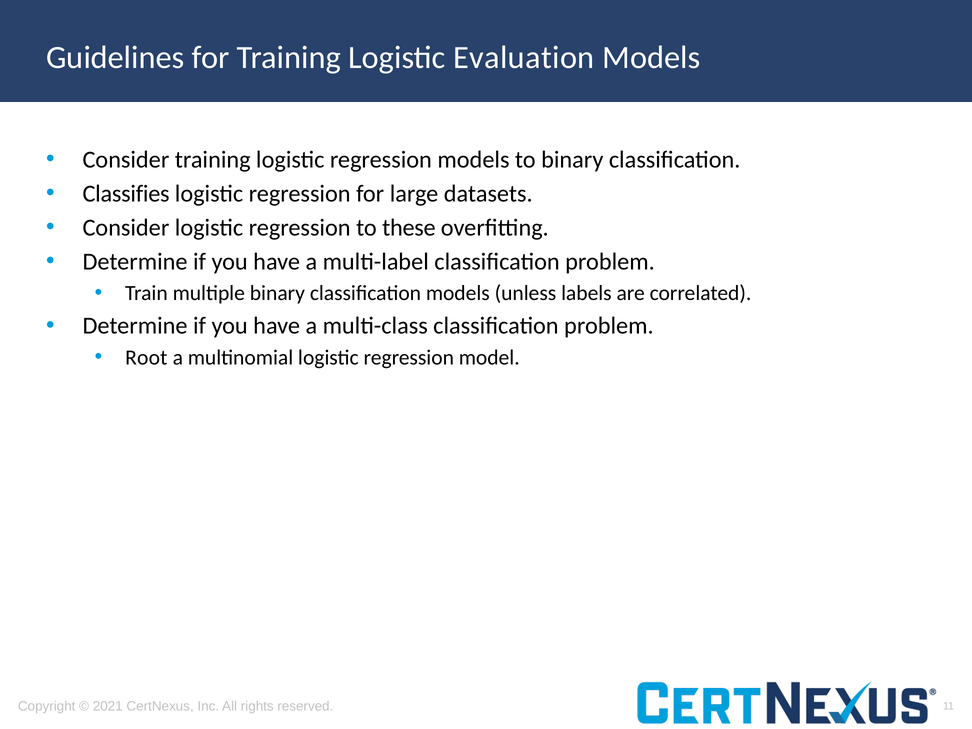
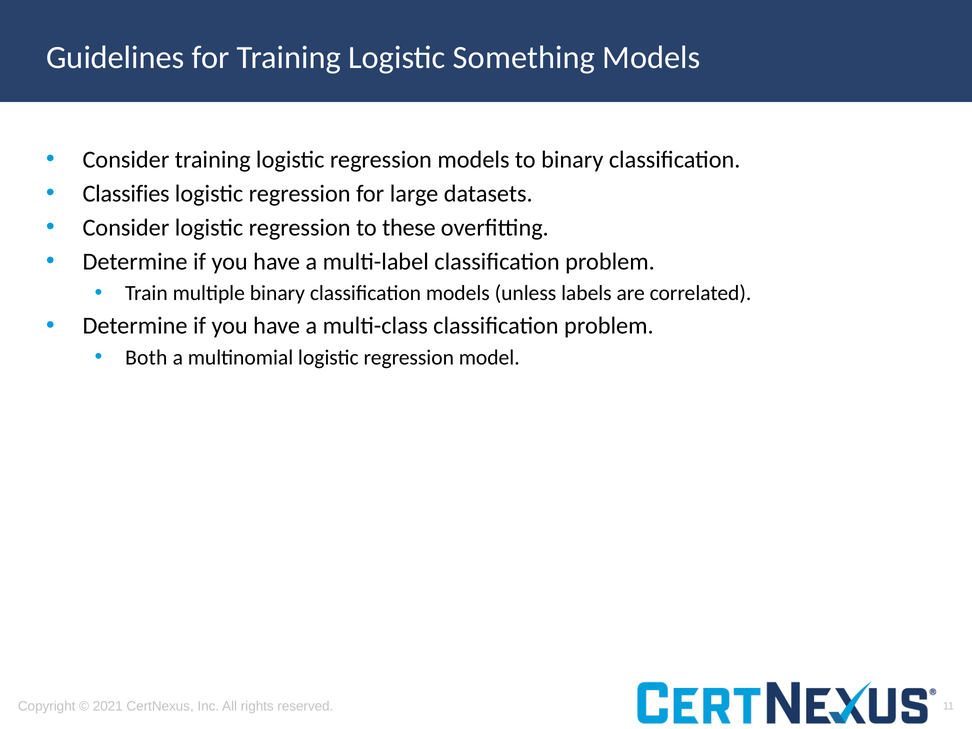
Evaluation: Evaluation -> Something (524, 58)
Root: Root -> Both (146, 358)
